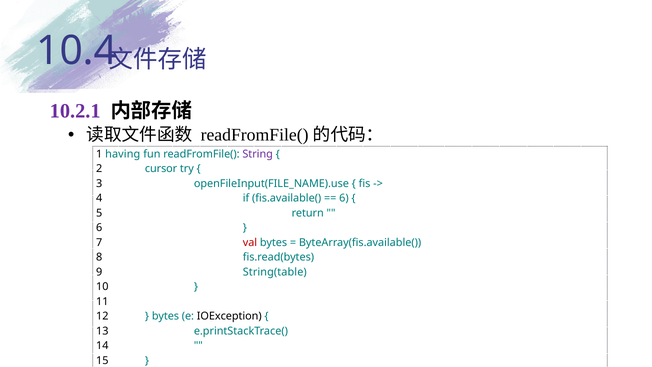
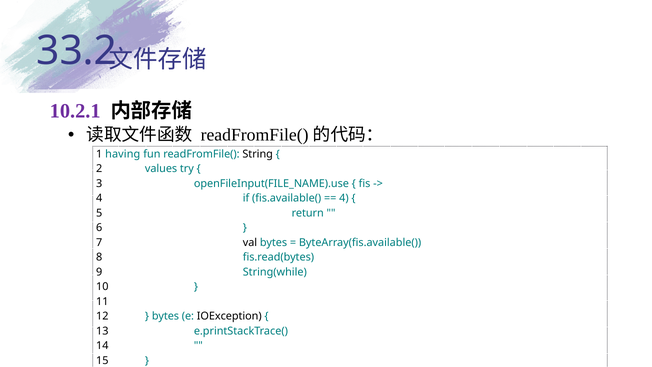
10.4: 10.4 -> 33.2 (77, 51)
String colour: purple -> black (258, 154)
cursor: cursor -> values (161, 169)
6: 6 -> 4 (344, 198)
val colour: red -> black (250, 242)
String(table: String(table -> String(while (275, 272)
